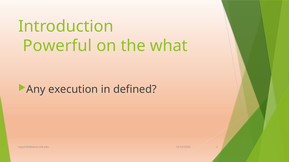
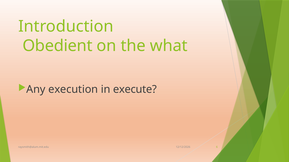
Powerful: Powerful -> Obedient (57, 46)
defined: defined -> execute (135, 90)
